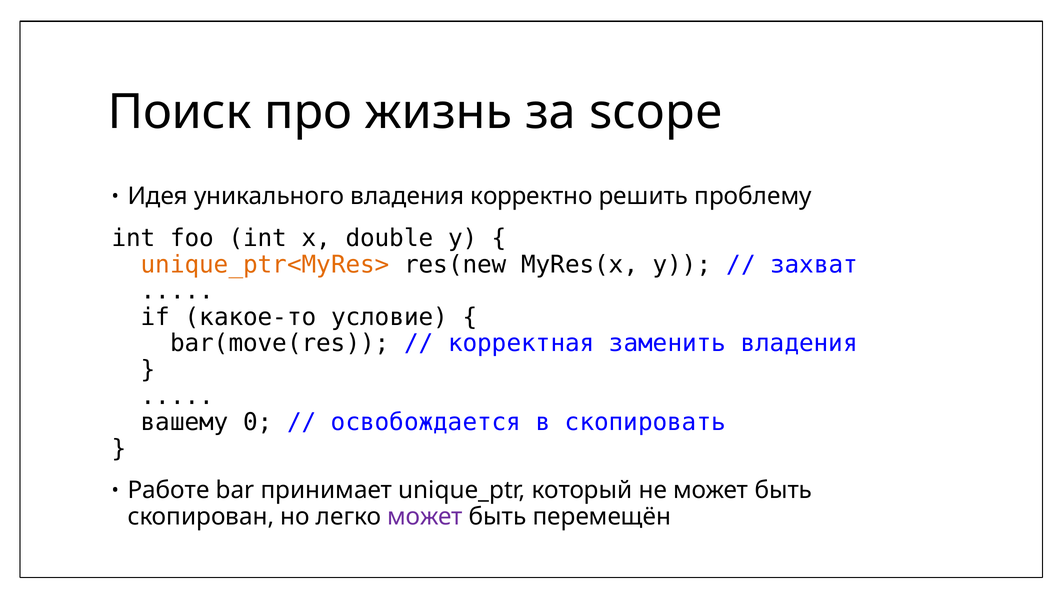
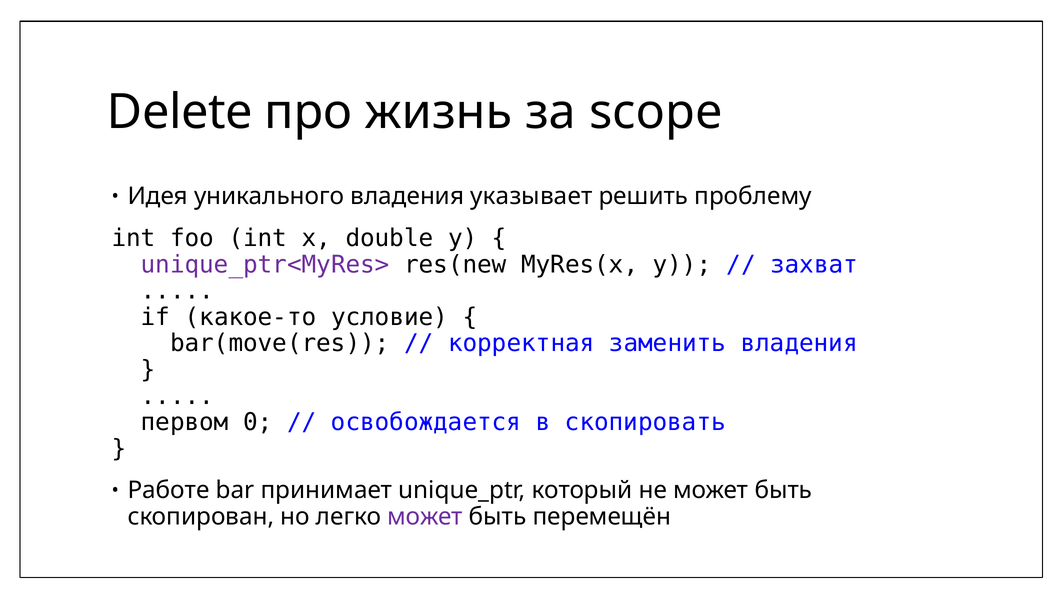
Поиск: Поиск -> Delete (180, 112)
корректно: корректно -> указывает (531, 196)
unique_ptr<MyRes> colour: orange -> purple (265, 264)
вашему: вашему -> первом (185, 422)
